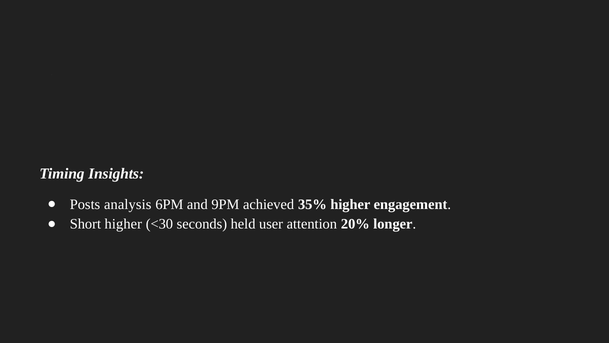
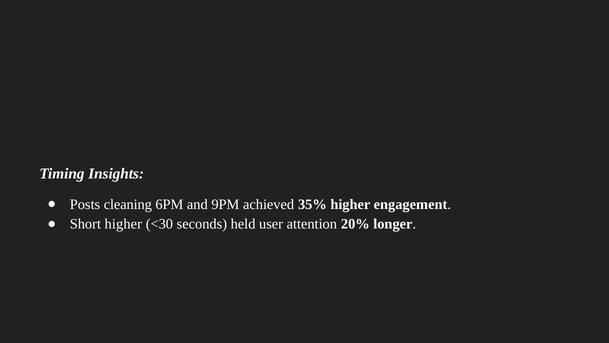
analysis: analysis -> cleaning (128, 204)
